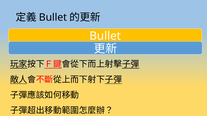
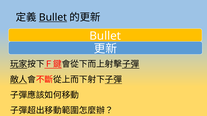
Bullet underline: none -> present (53, 17)
